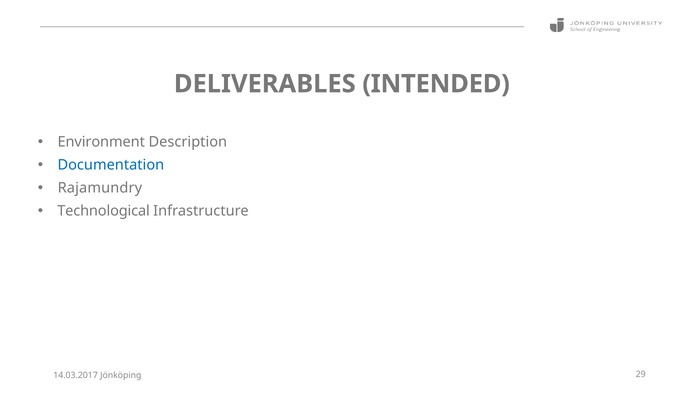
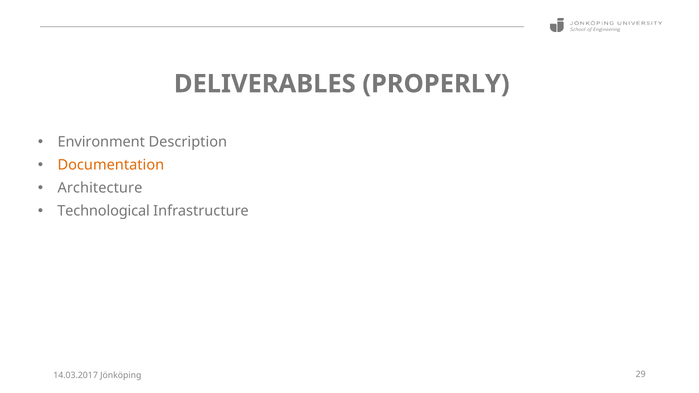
INTENDED: INTENDED -> PROPERLY (436, 84)
Documentation colour: blue -> orange (111, 165)
Rajamundry: Rajamundry -> Architecture (100, 188)
